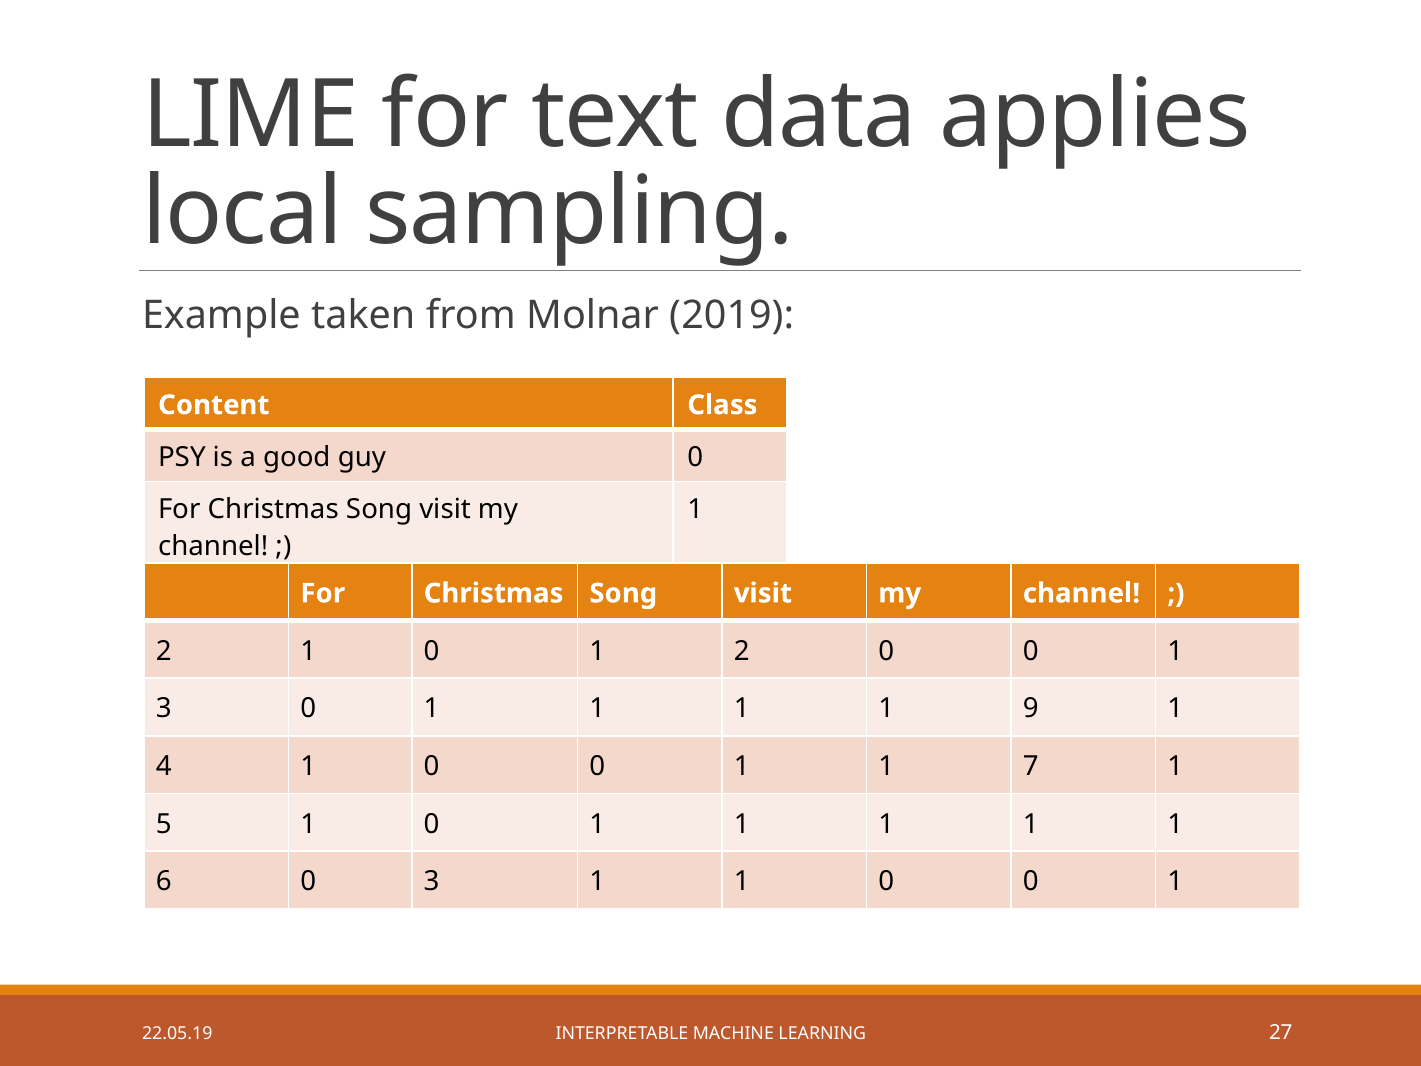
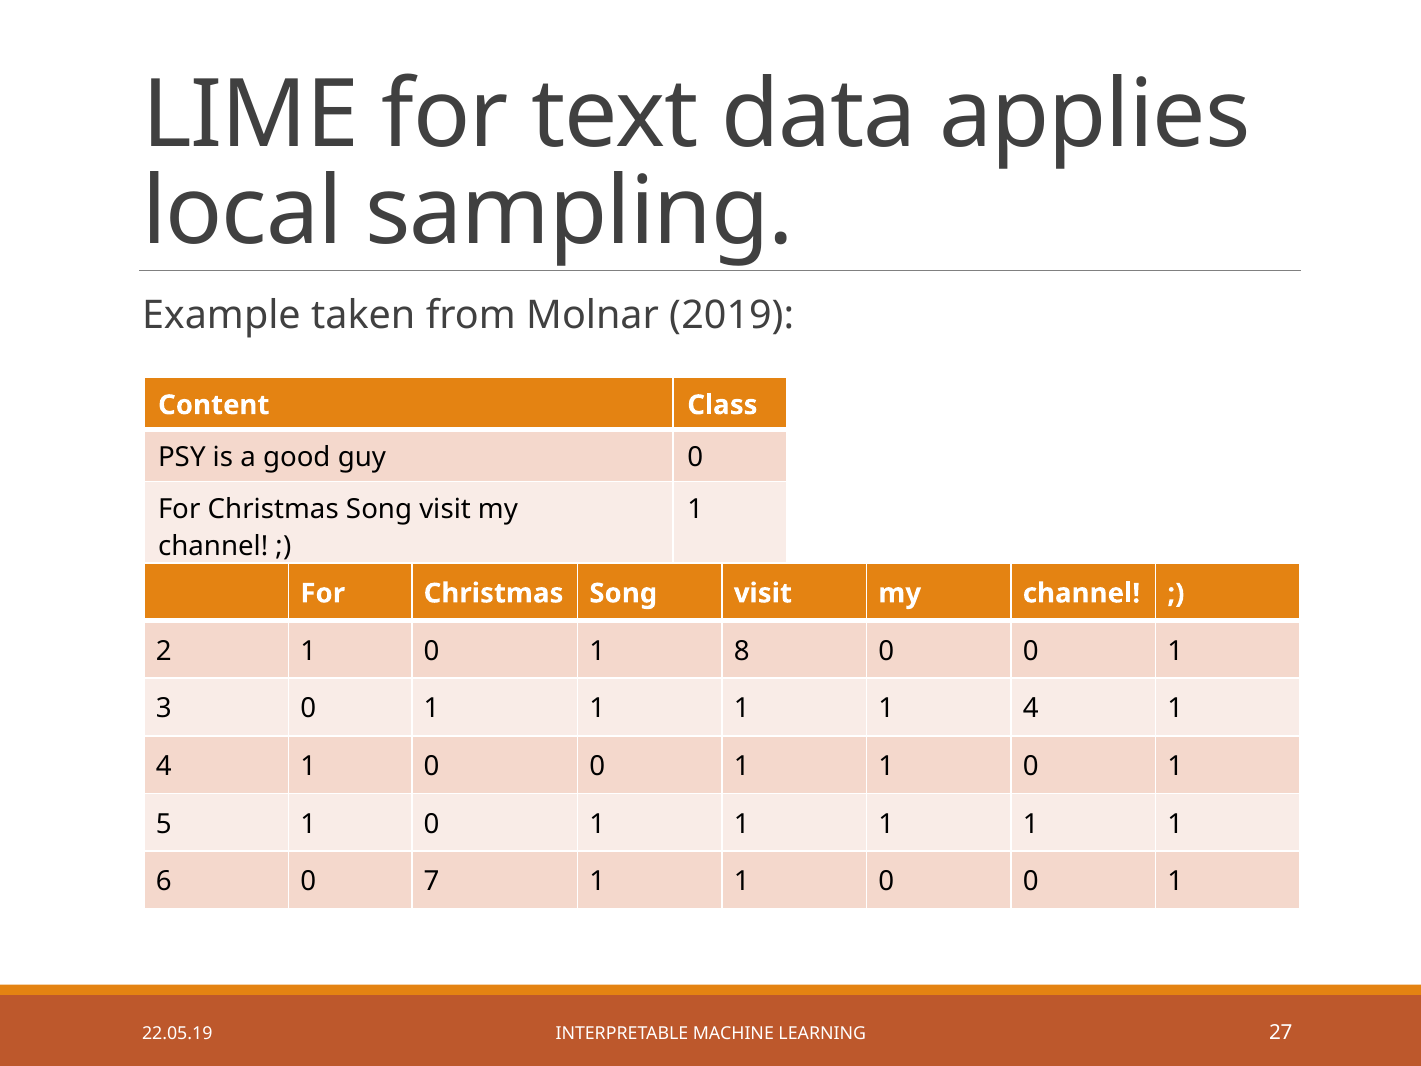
1 2: 2 -> 8 (742, 651)
1 1 9: 9 -> 4 (1031, 708)
0 1 1 7: 7 -> 0 (1031, 766)
0 3: 3 -> 7 (432, 881)
